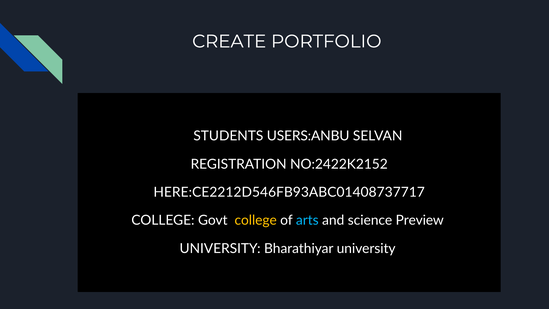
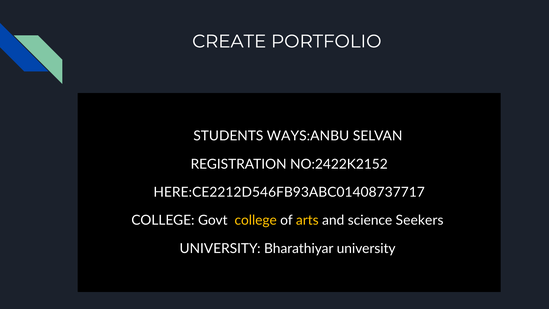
USERS:ANBU: USERS:ANBU -> WAYS:ANBU (308, 136)
arts colour: light blue -> yellow (307, 220)
Preview: Preview -> Seekers (420, 220)
